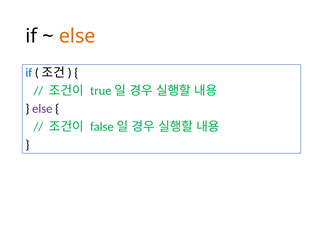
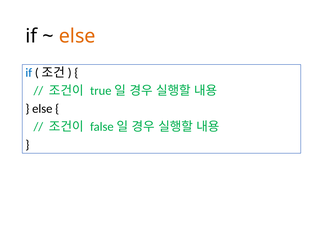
else colour: purple -> black (42, 109)
